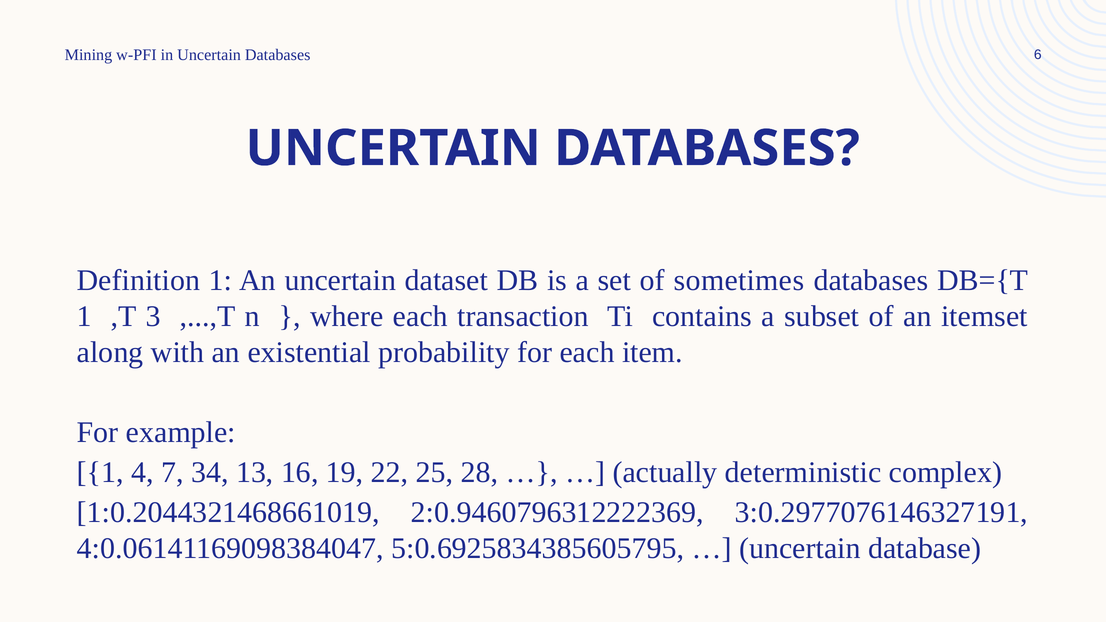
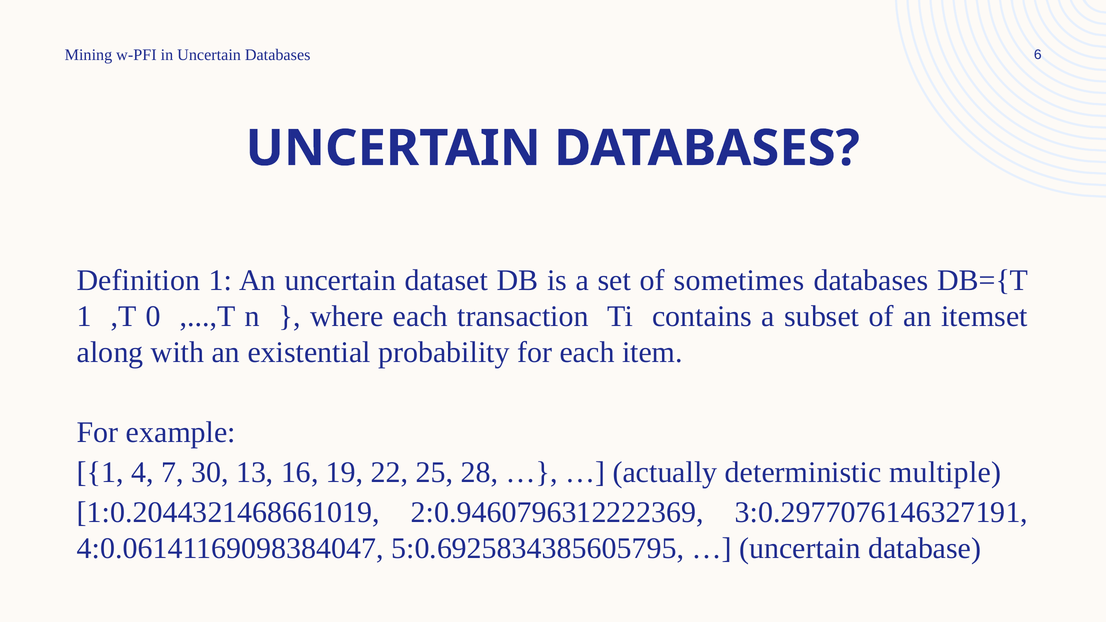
3: 3 -> 0 (153, 316)
34: 34 -> 30 (210, 473)
complex: complex -> multiple (945, 473)
